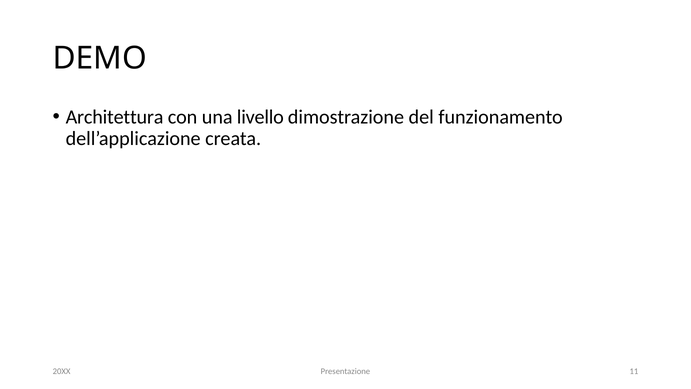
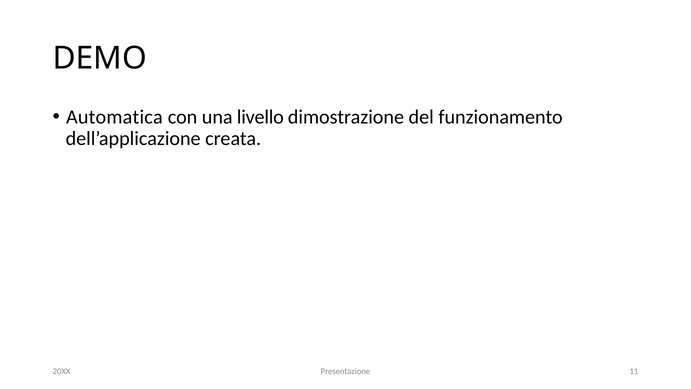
Architettura: Architettura -> Automatica (114, 117)
